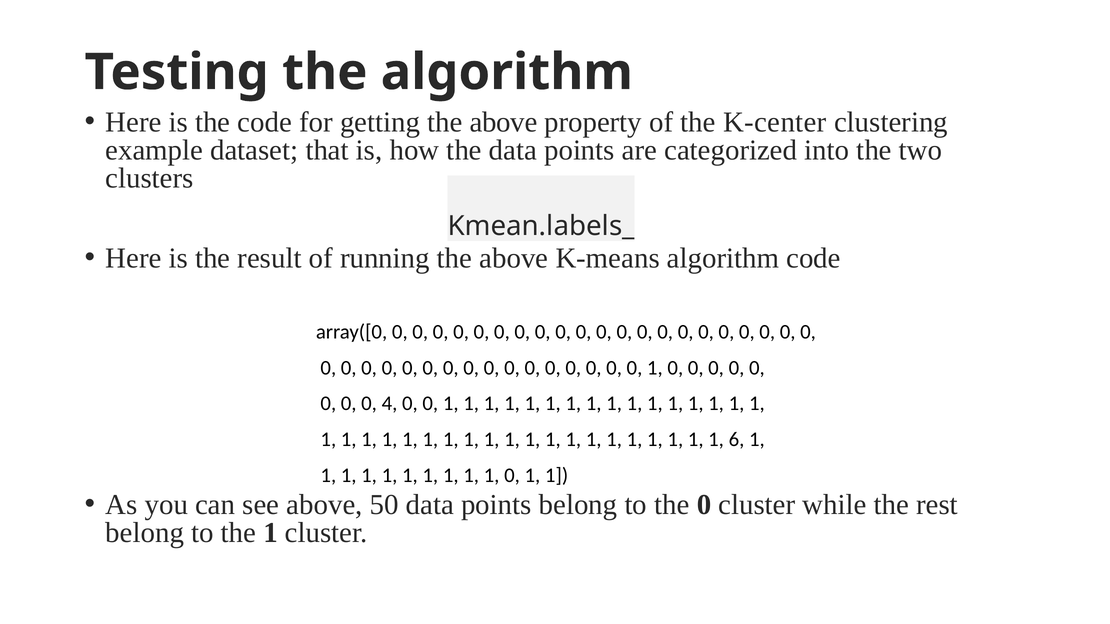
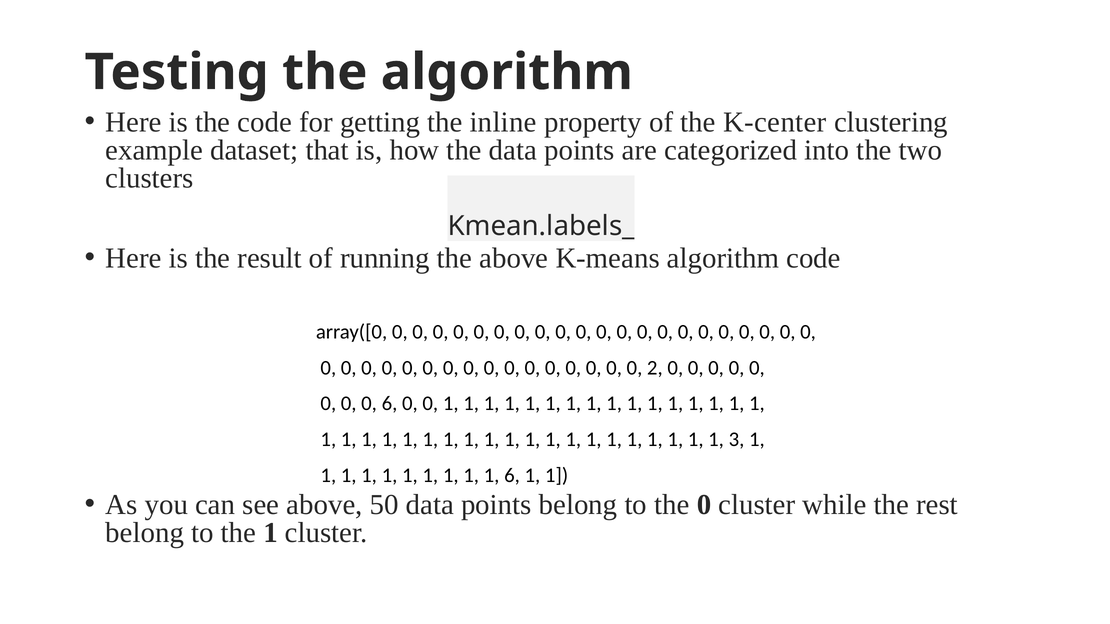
getting the above: above -> inline (503, 122)
0 0 0 1: 1 -> 2 (655, 368)
0 4: 4 -> 6 (390, 404)
6: 6 -> 3 (737, 440)
1 1 0: 0 -> 6 (512, 476)
